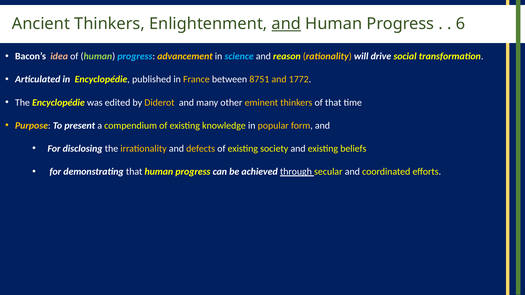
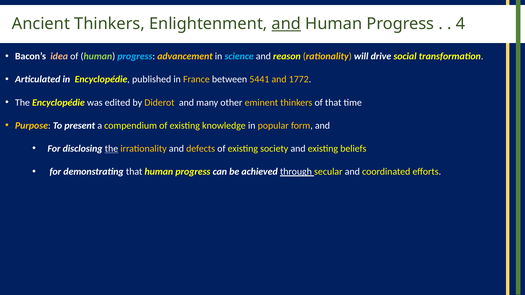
6: 6 -> 4 (460, 24)
8751: 8751 -> 5441 (259, 79)
the underline: none -> present (111, 149)
